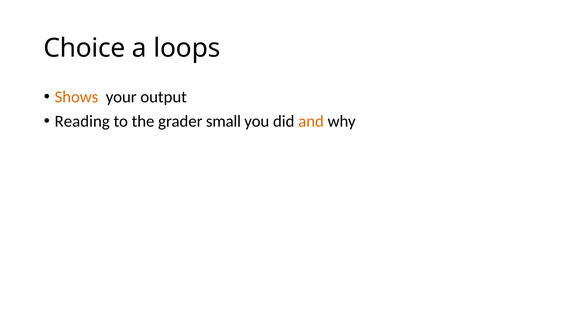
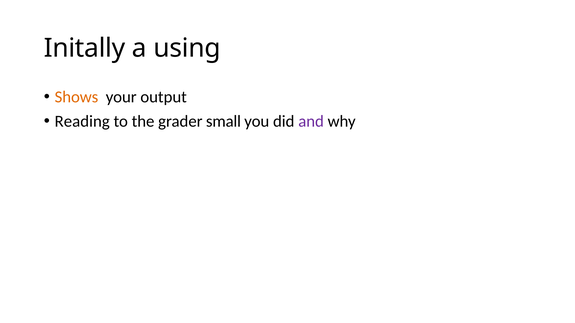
Choice: Choice -> Initally (84, 48)
loops: loops -> using (187, 48)
and colour: orange -> purple (311, 121)
